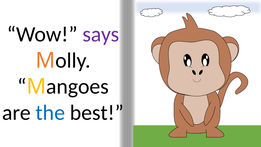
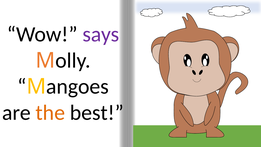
the colour: blue -> orange (50, 113)
